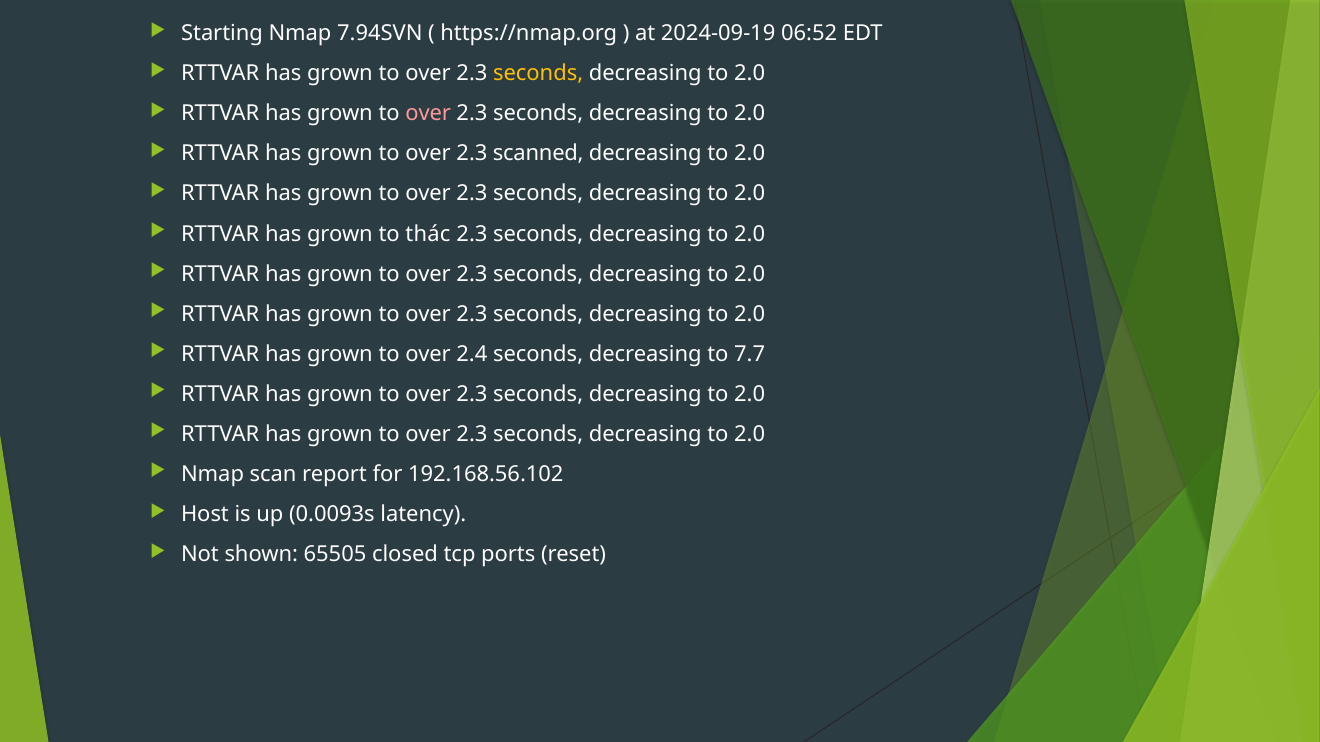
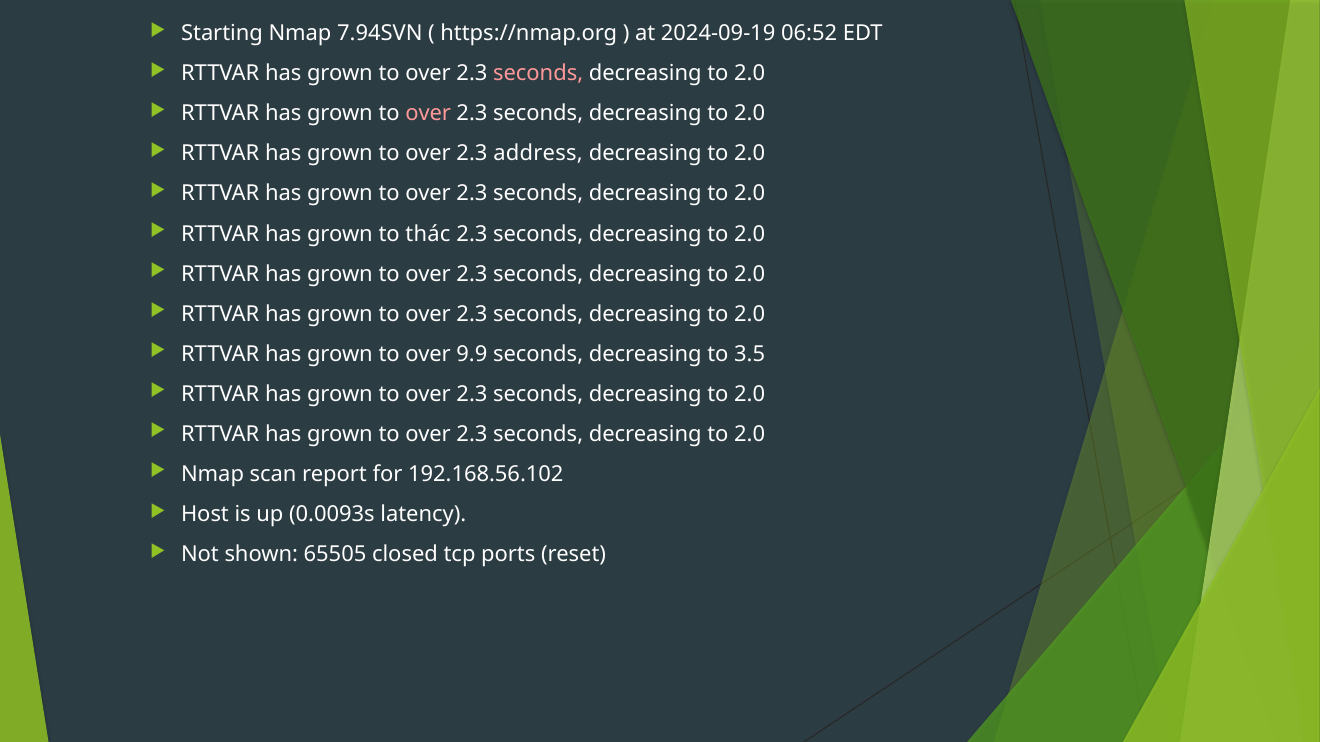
seconds colour: yellow -> pink (538, 74)
scanned: scanned -> address (538, 154)
2.4: 2.4 -> 9.9 (472, 354)
7.7: 7.7 -> 3.5 (750, 354)
